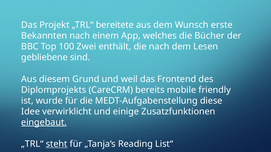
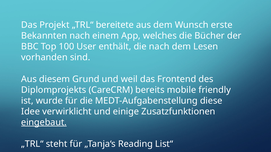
Zwei: Zwei -> User (86, 47)
gebliebene: gebliebene -> vorhanden (44, 58)
steht underline: present -> none (57, 144)
